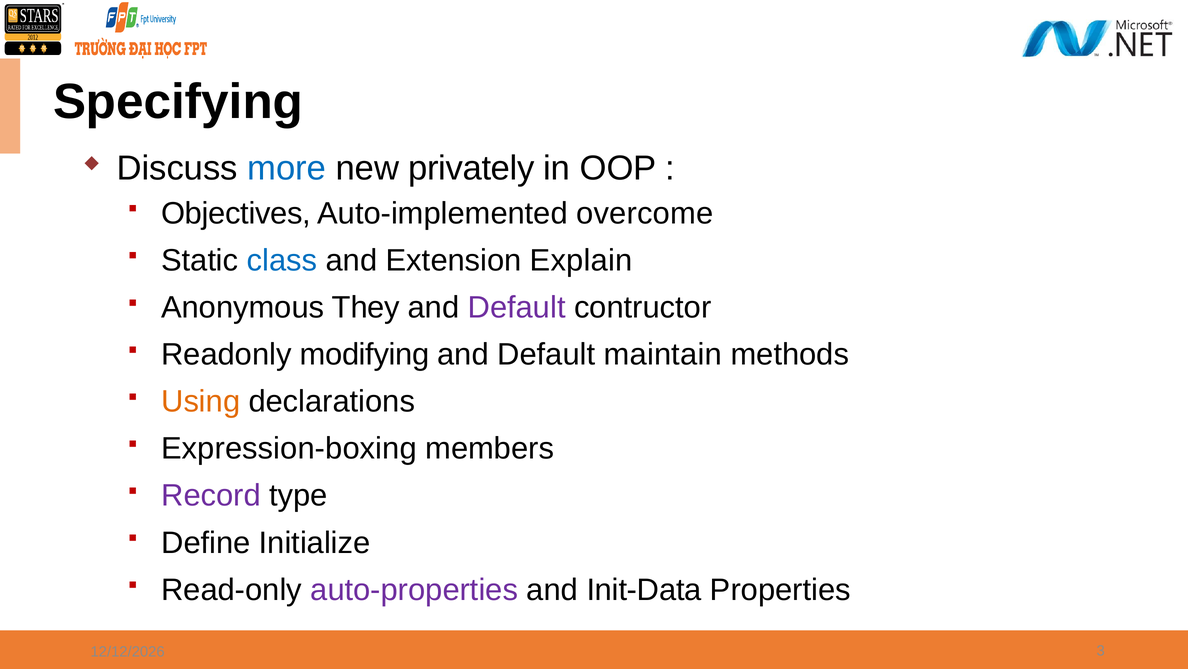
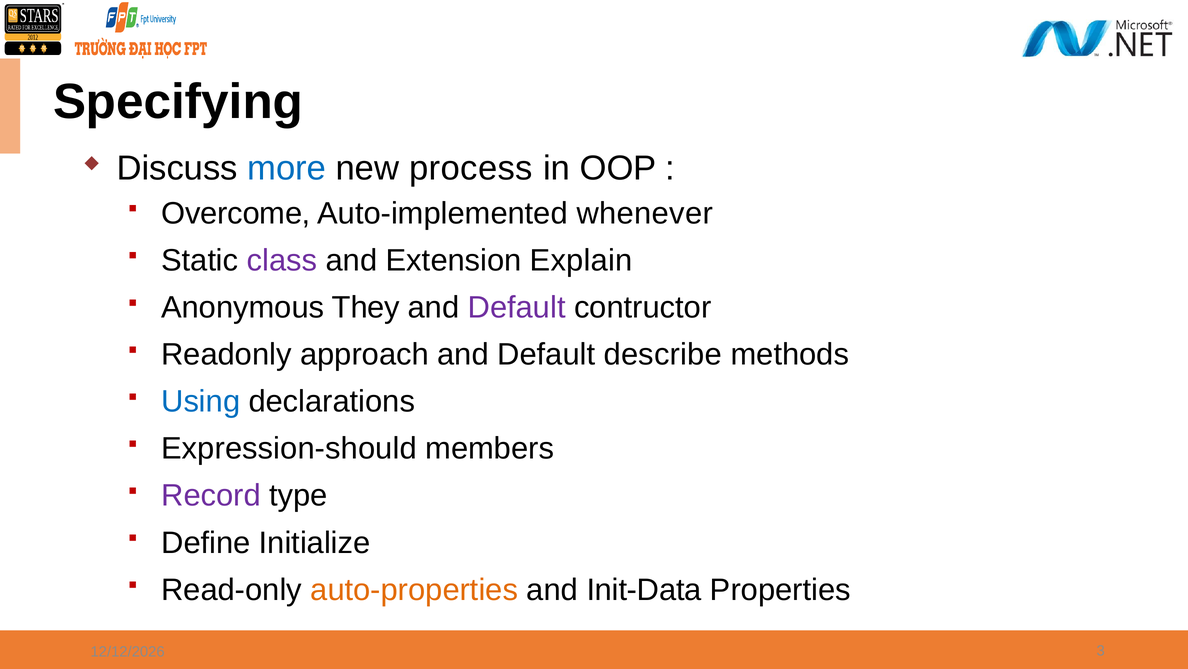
privately: privately -> process (471, 168)
Objectives: Objectives -> Overcome (236, 213)
overcome: overcome -> whenever (645, 213)
class colour: blue -> purple (282, 260)
modifying: modifying -> approach (364, 354)
maintain: maintain -> describe (663, 354)
Using colour: orange -> blue (201, 401)
Expression-boxing: Expression-boxing -> Expression-should (289, 448)
auto-properties colour: purple -> orange (414, 589)
